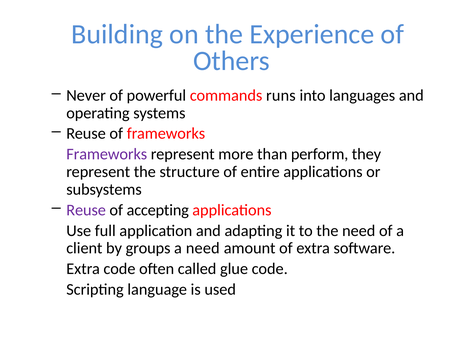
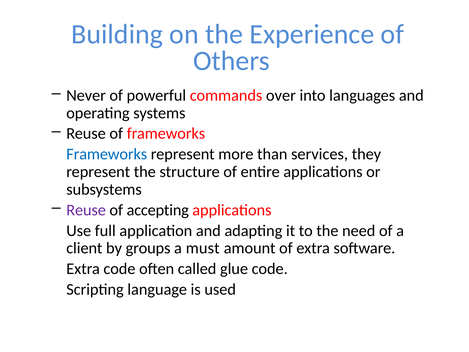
runs: runs -> over (281, 95)
Frameworks colour: purple -> blue (107, 154)
perform: perform -> services (320, 154)
a need: need -> must (203, 248)
